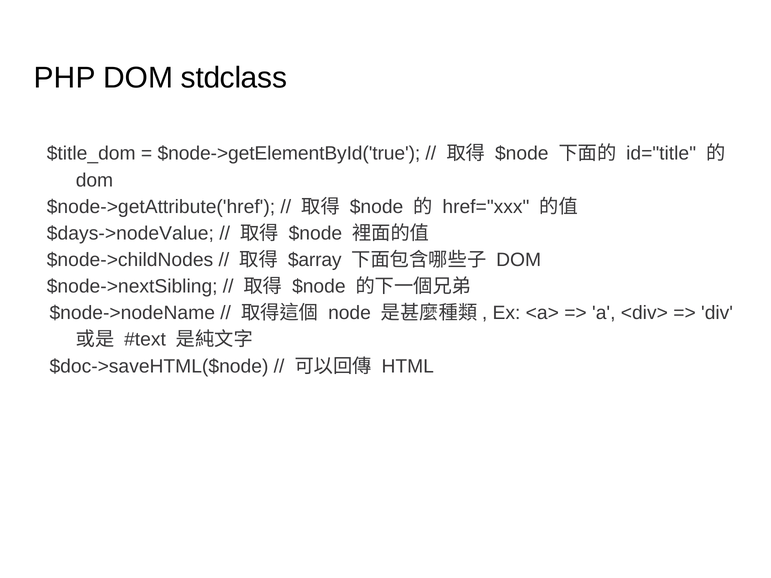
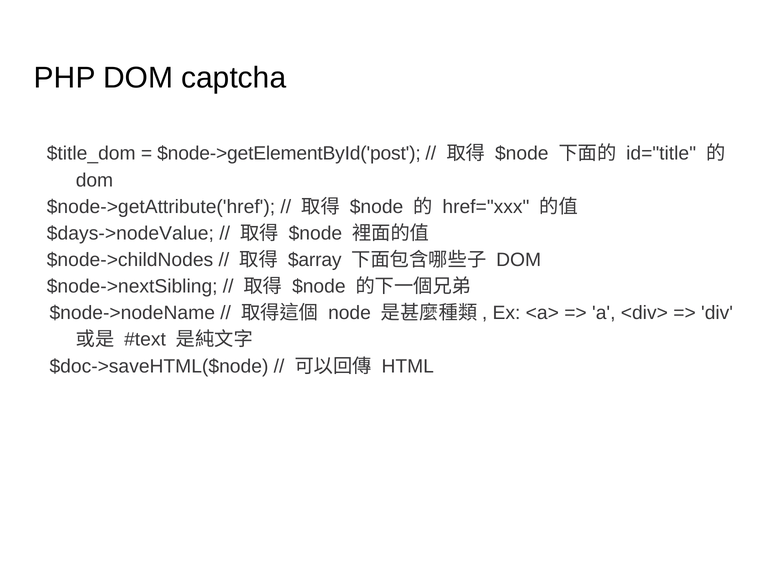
stdclass: stdclass -> captcha (234, 78)
$node->getElementById('true: $node->getElementById('true -> $node->getElementById('post (289, 154)
